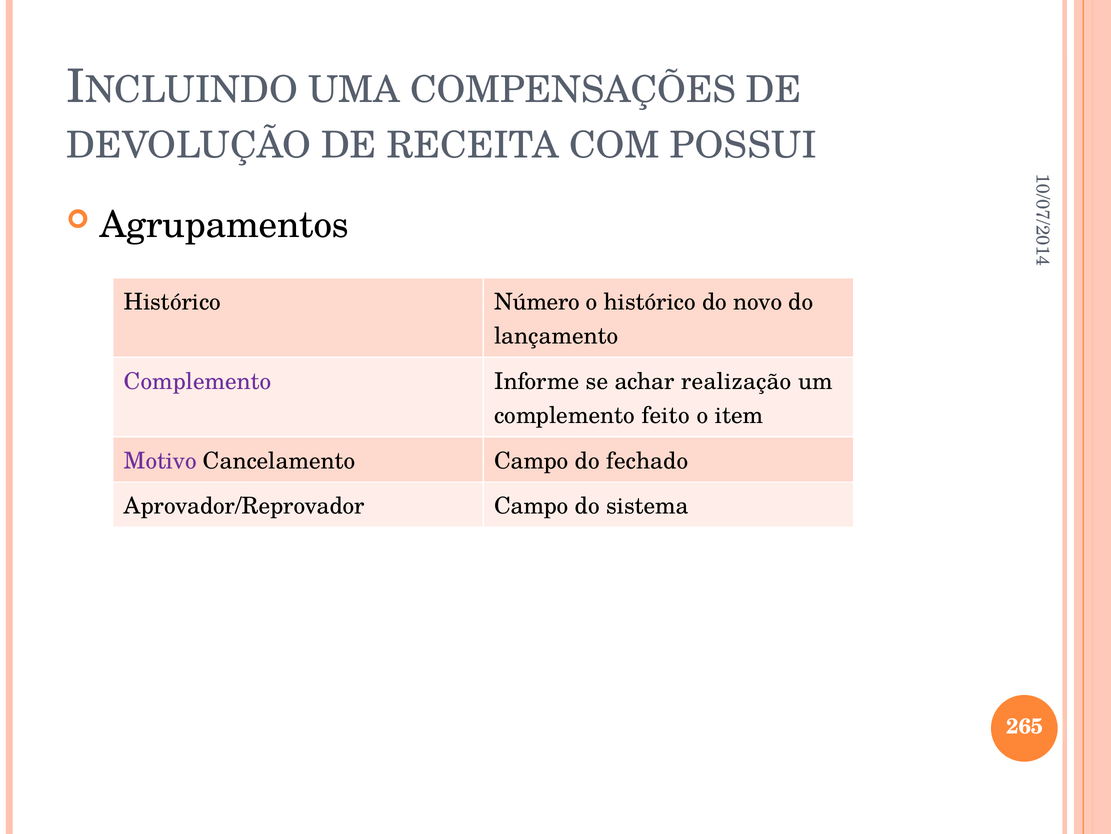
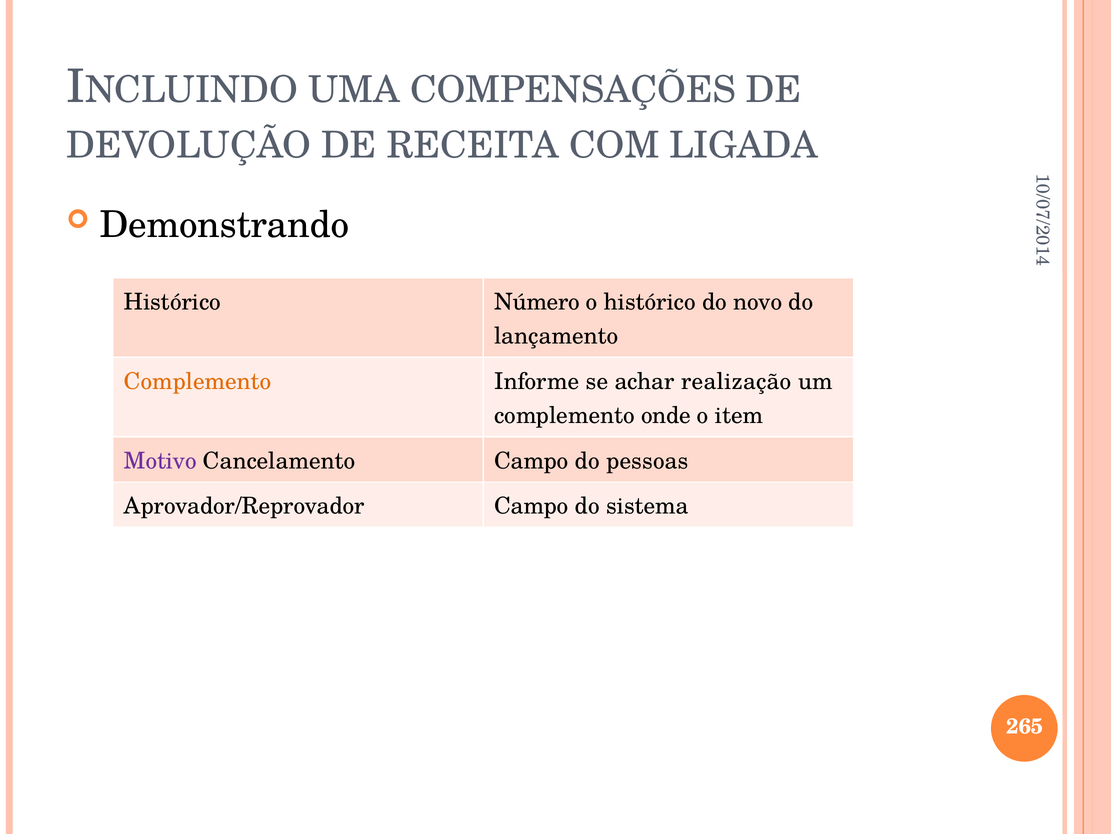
POSSUI: POSSUI -> LIGADA (744, 145)
Agrupamentos: Agrupamentos -> Demonstrando (224, 225)
Complemento colour: purple -> orange (198, 381)
feito: feito -> onde (666, 415)
fechado: fechado -> pessoas (647, 461)
